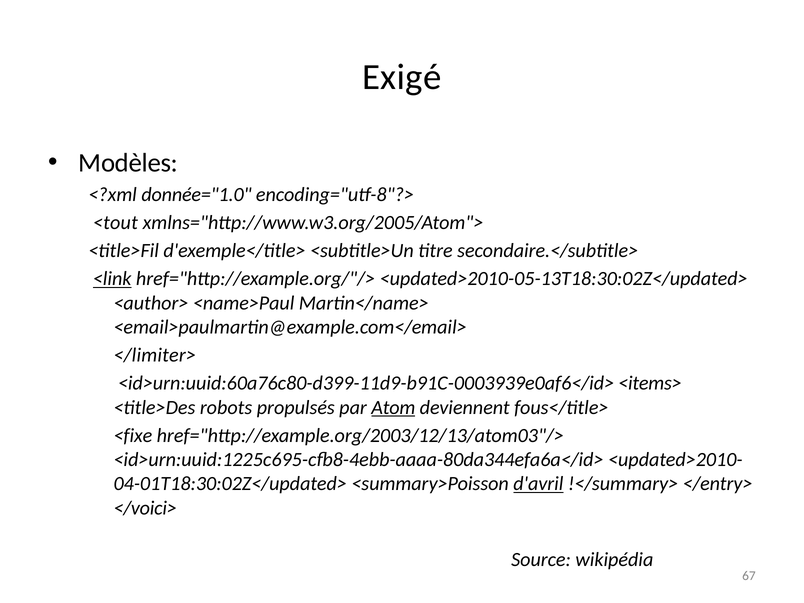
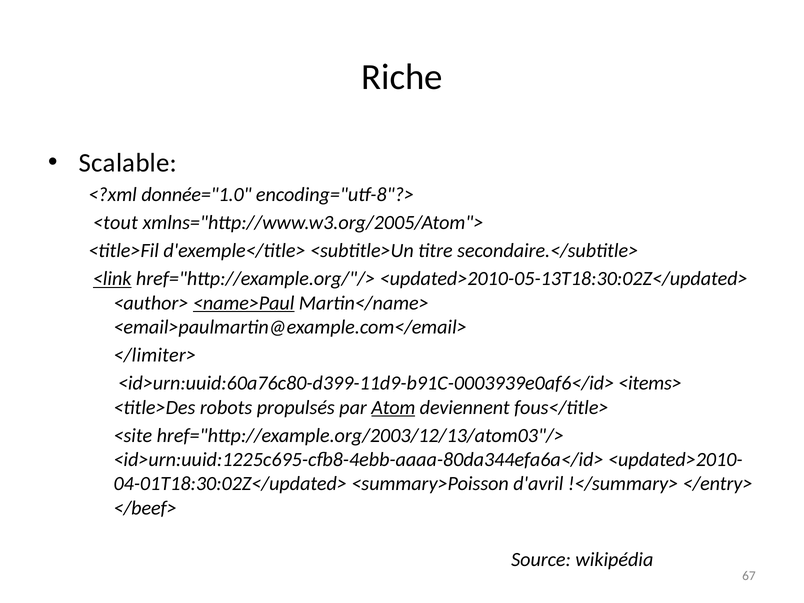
Exigé: Exigé -> Riche (402, 77)
Modèles: Modèles -> Scalable (128, 163)
<name>Paul underline: none -> present (244, 303)
<fixe: <fixe -> <site (133, 436)
d'avril underline: present -> none (538, 484)
</voici>: </voici> -> </beef> (145, 508)
